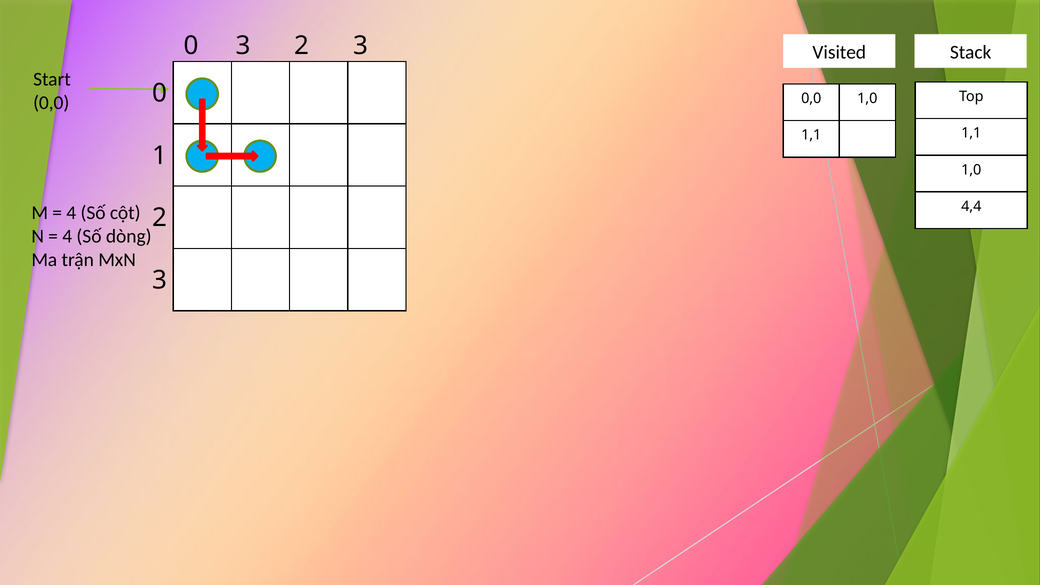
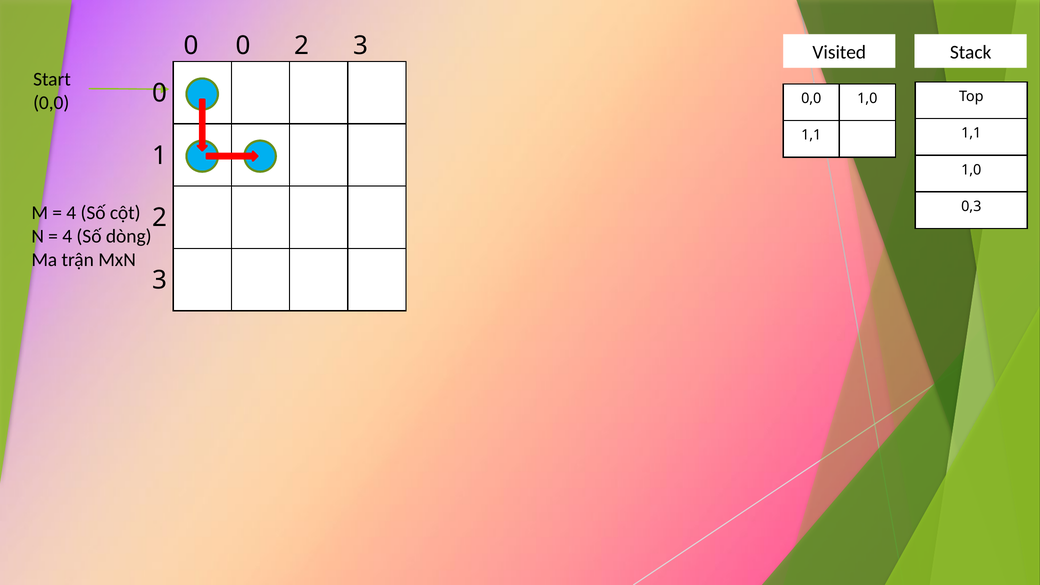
0 3: 3 -> 0 (243, 45)
4,4: 4,4 -> 0,3 (971, 206)
